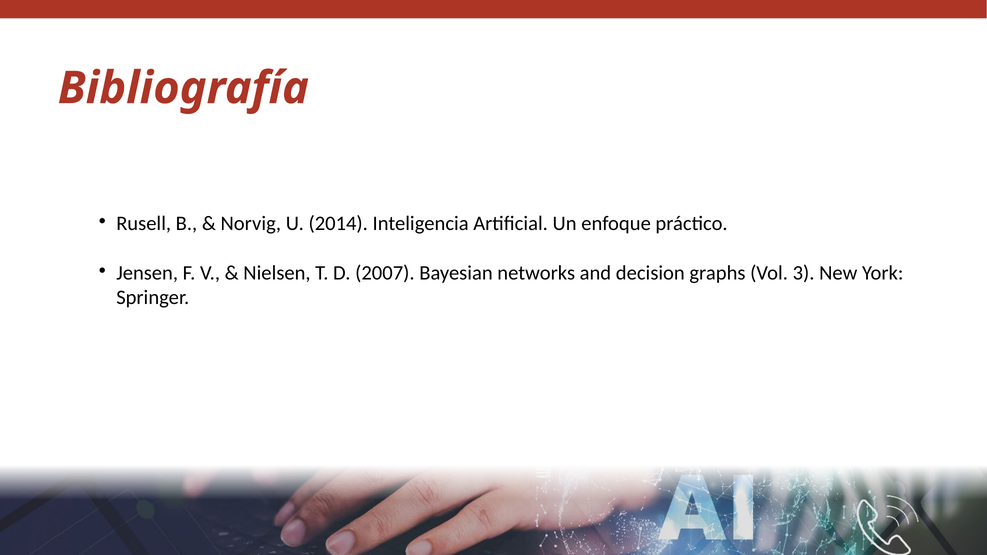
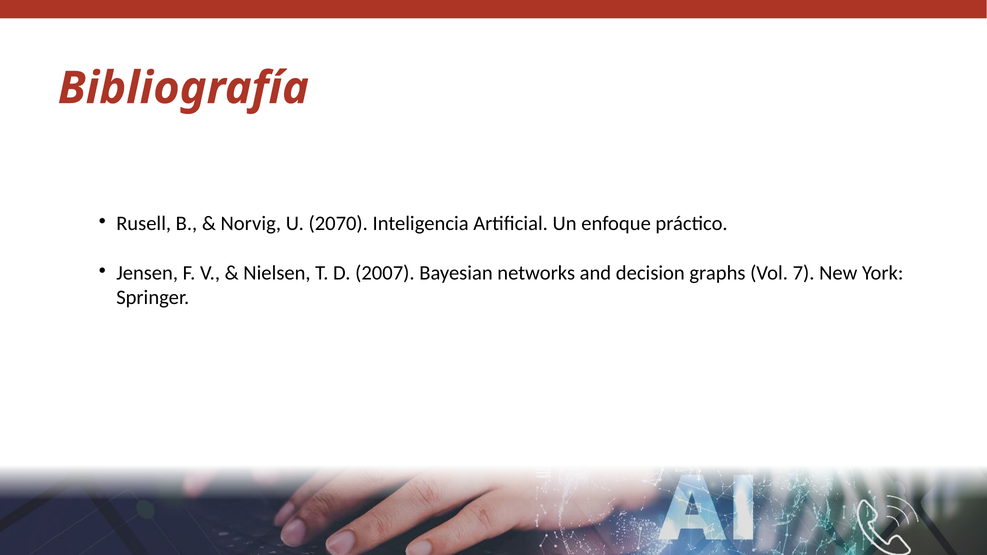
2014: 2014 -> 2070 (338, 224)
3: 3 -> 7 (804, 273)
